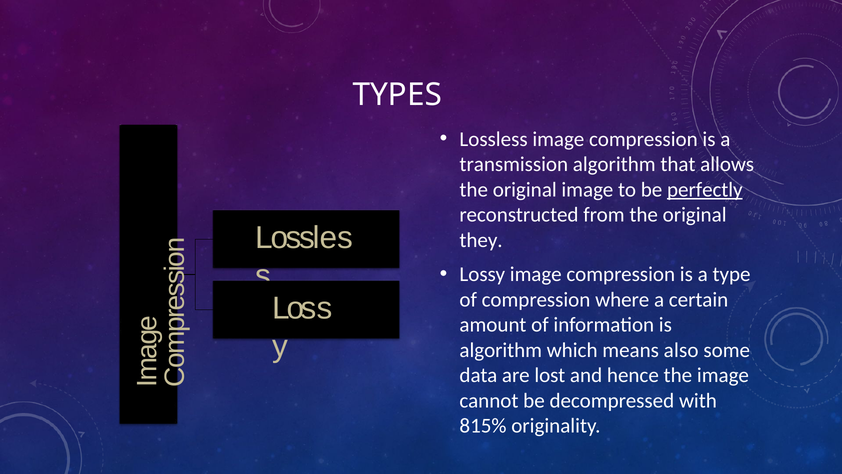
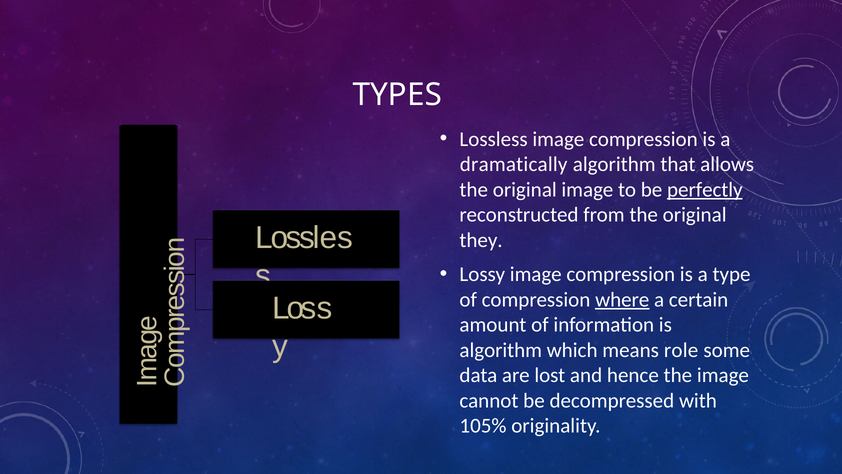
transmission: transmission -> dramatically (514, 164)
where underline: none -> present (622, 299)
also: also -> role (681, 350)
815%: 815% -> 105% (483, 426)
